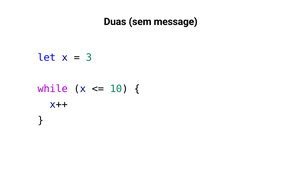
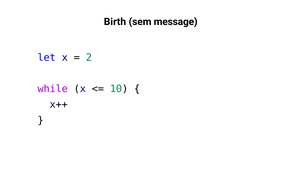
Duas: Duas -> Birth (115, 22)
3: 3 -> 2 (89, 58)
